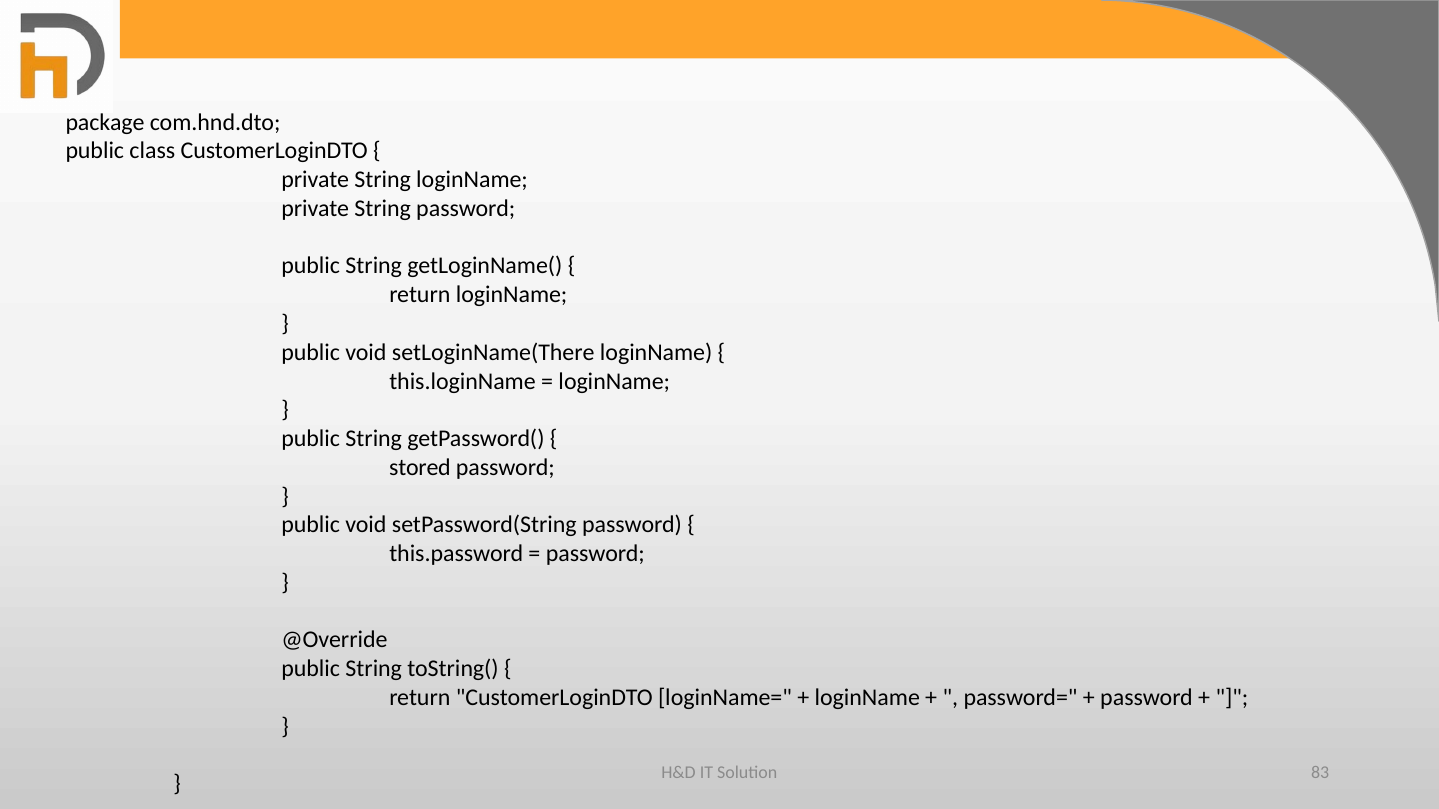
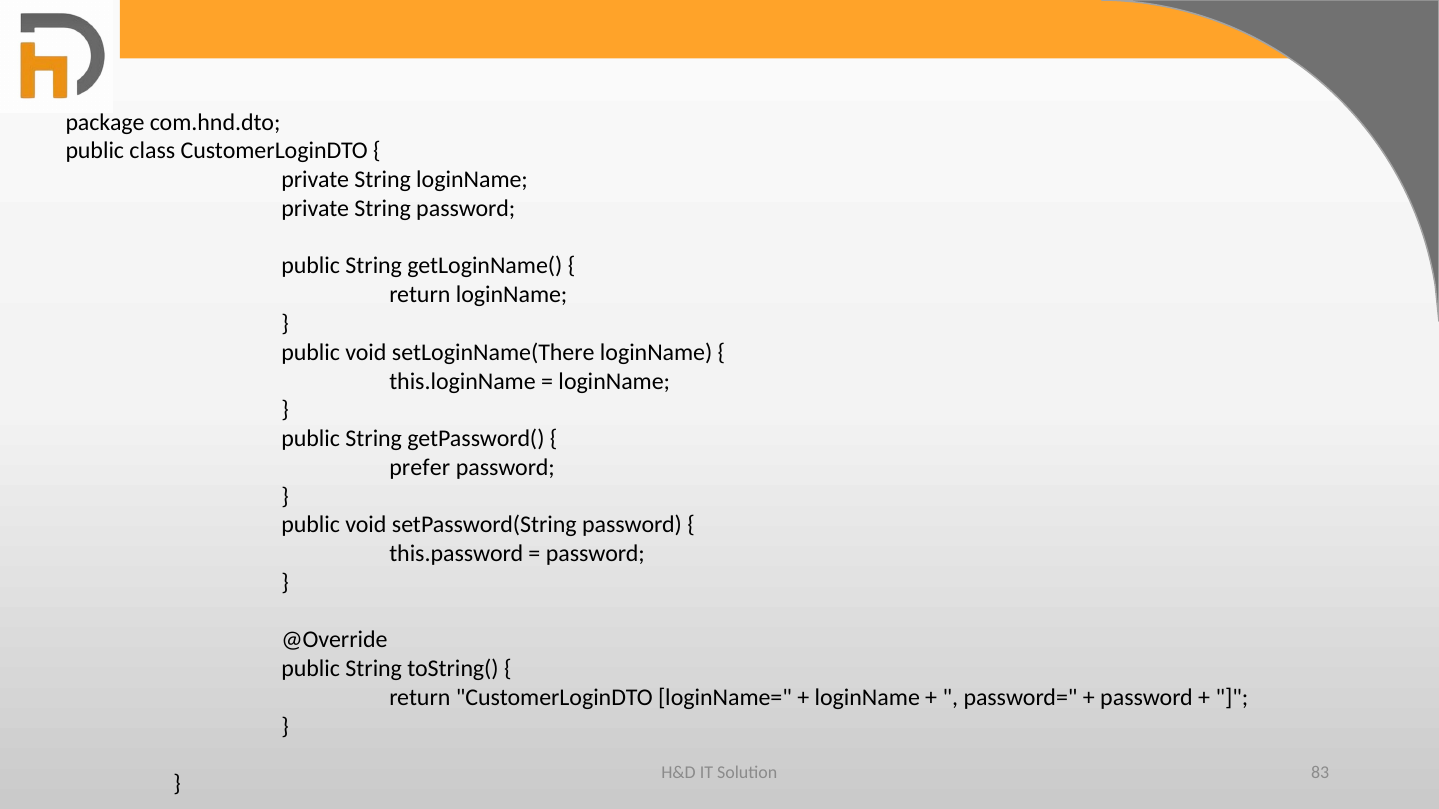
stored: stored -> prefer (420, 468)
